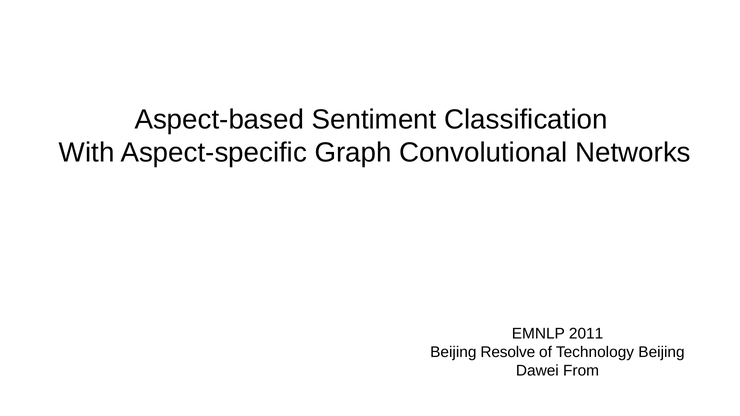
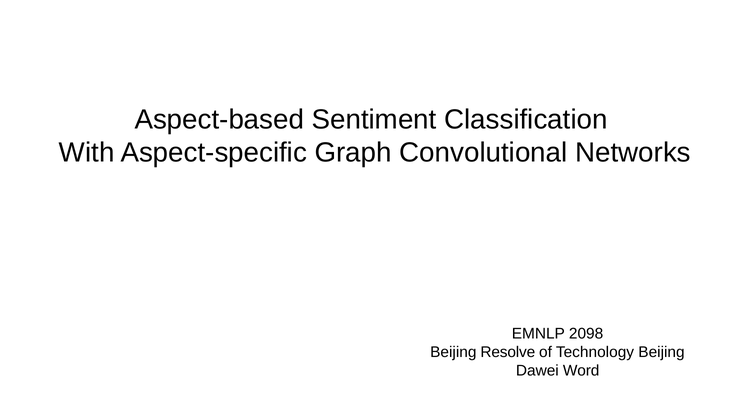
2011: 2011 -> 2098 (586, 334)
From: From -> Word (581, 371)
